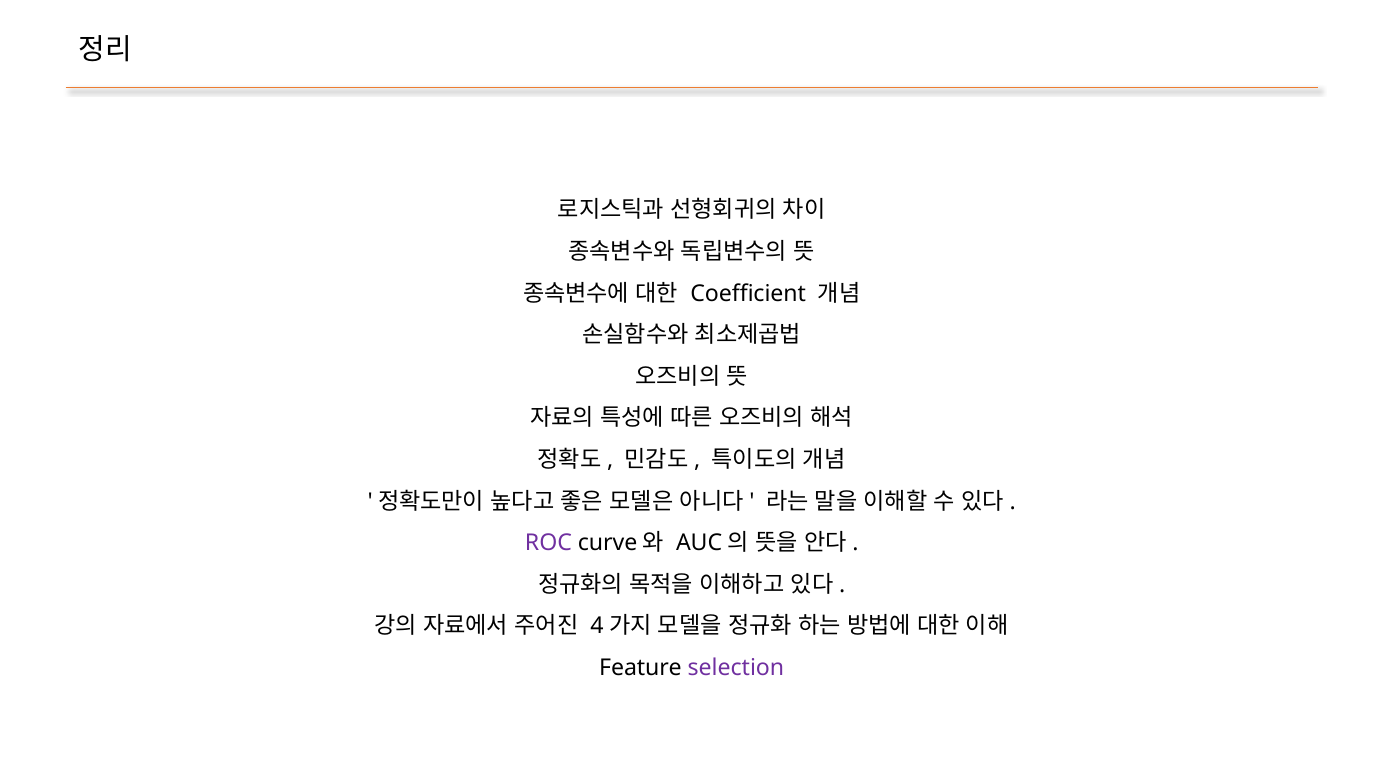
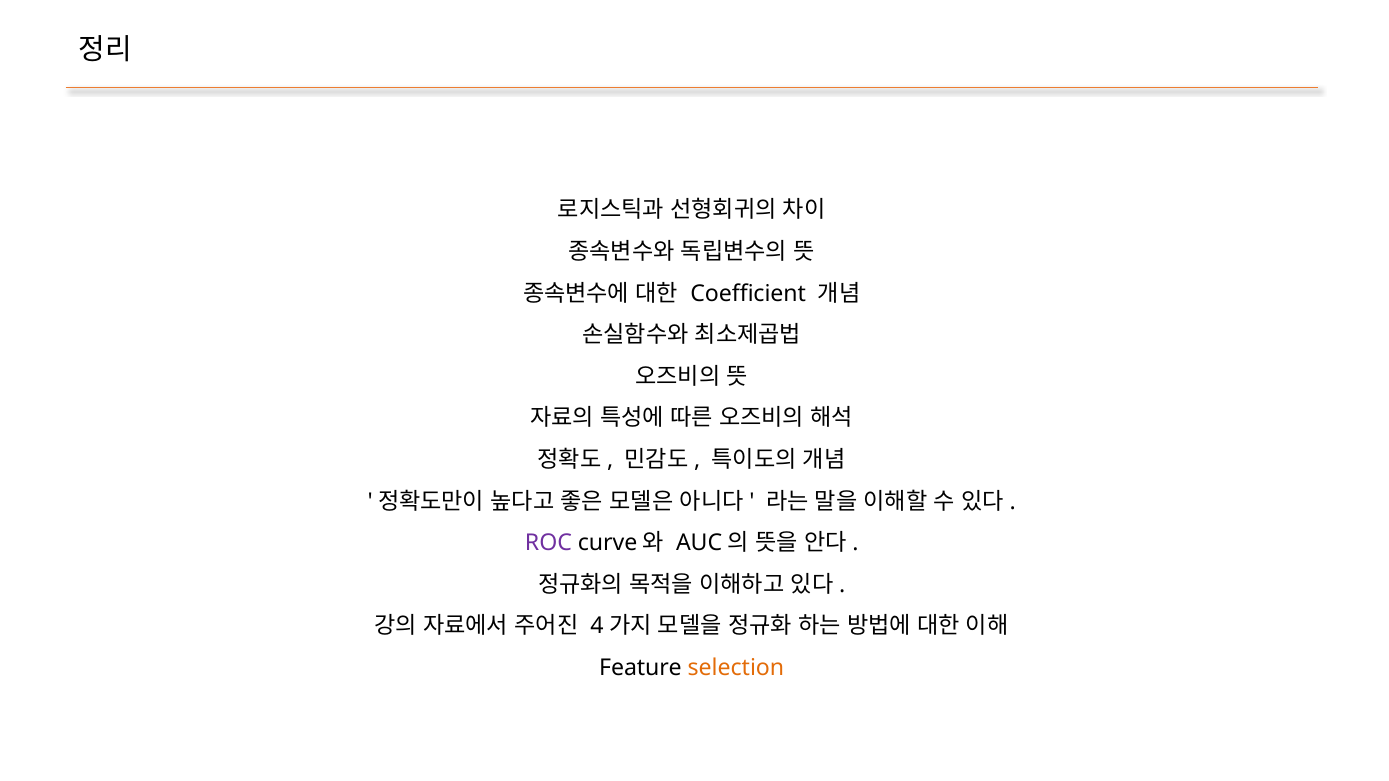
selection colour: purple -> orange (736, 668)
